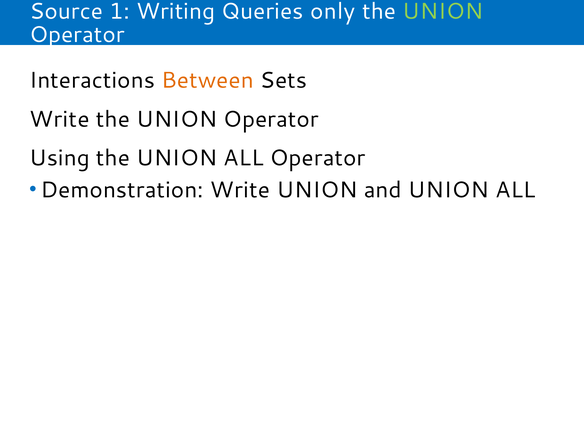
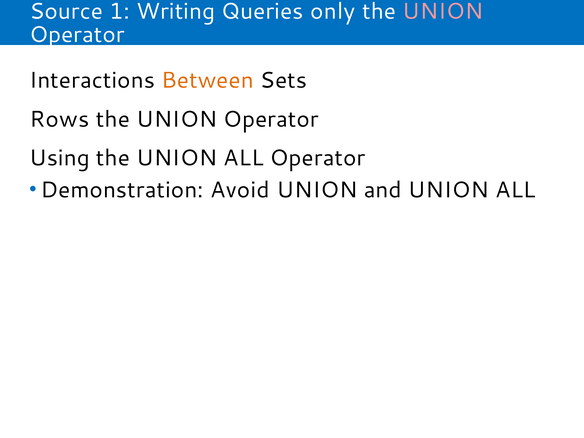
UNION colour: light green -> pink (443, 11)
Write: Write -> Rows (59, 119)
Demonstration Write: Write -> Avoid (240, 190)
